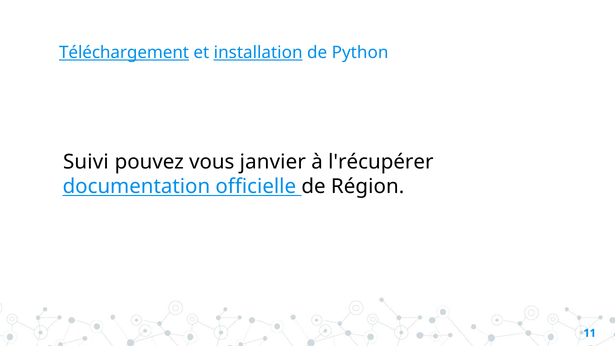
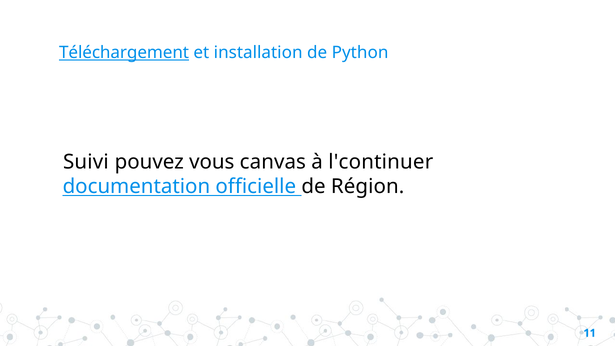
installation underline: present -> none (258, 53)
janvier: janvier -> canvas (273, 162)
l'récupérer: l'récupérer -> l'continuer (381, 162)
